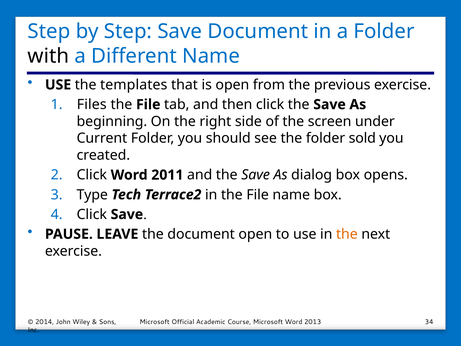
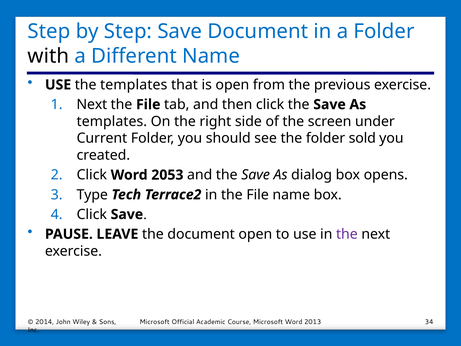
Files: Files -> Next (92, 104)
beginning: beginning -> templates (112, 121)
2011: 2011 -> 2053 (167, 175)
the colour: orange -> purple (347, 234)
